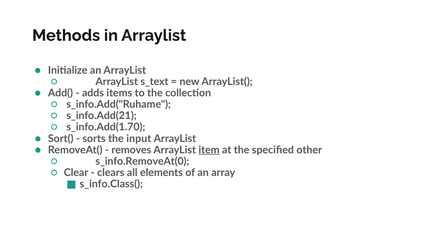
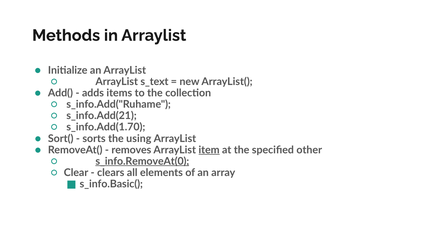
input: input -> using (139, 139)
s_info.RemoveAt(0 underline: none -> present (142, 162)
s_info.Class(: s_info.Class( -> s_info.Basic( (111, 184)
